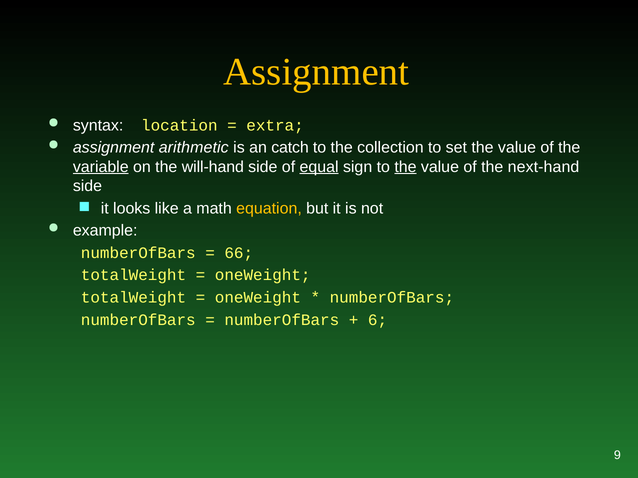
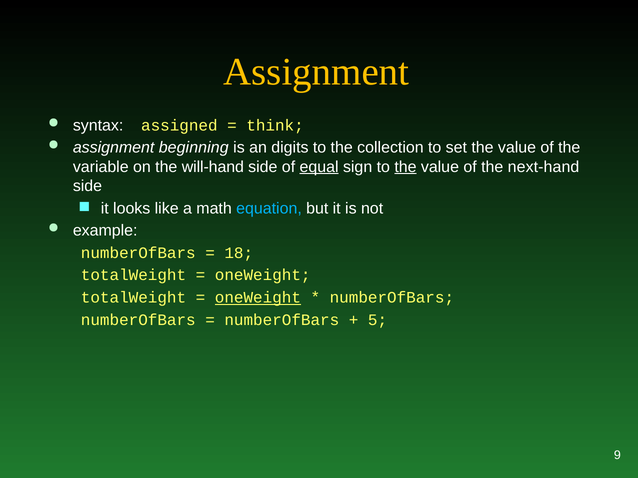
location: location -> assigned (179, 126)
extra: extra -> think (275, 126)
arithmetic: arithmetic -> beginning (194, 148)
catch: catch -> digits (290, 148)
variable underline: present -> none (101, 167)
equation colour: yellow -> light blue (269, 208)
66: 66 -> 18 (239, 253)
oneWeight underline: none -> present (258, 298)
6: 6 -> 5 (378, 320)
